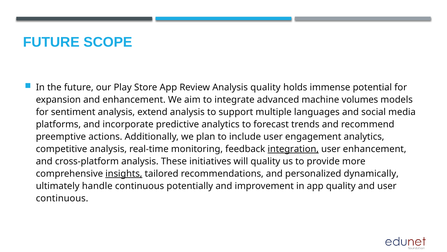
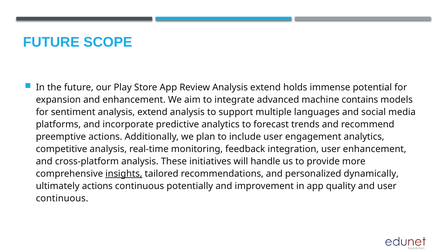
Review Analysis quality: quality -> extend (266, 87)
volumes: volumes -> contains (360, 100)
integration underline: present -> none (293, 149)
will quality: quality -> handle (265, 161)
ultimately handle: handle -> actions (97, 186)
